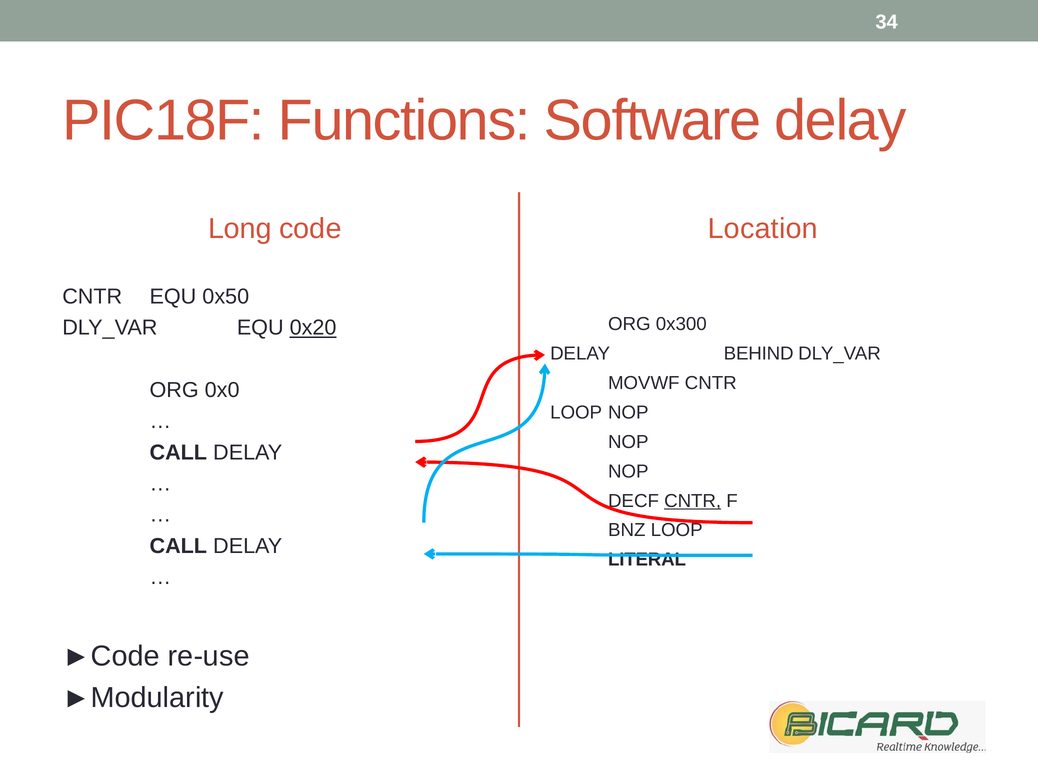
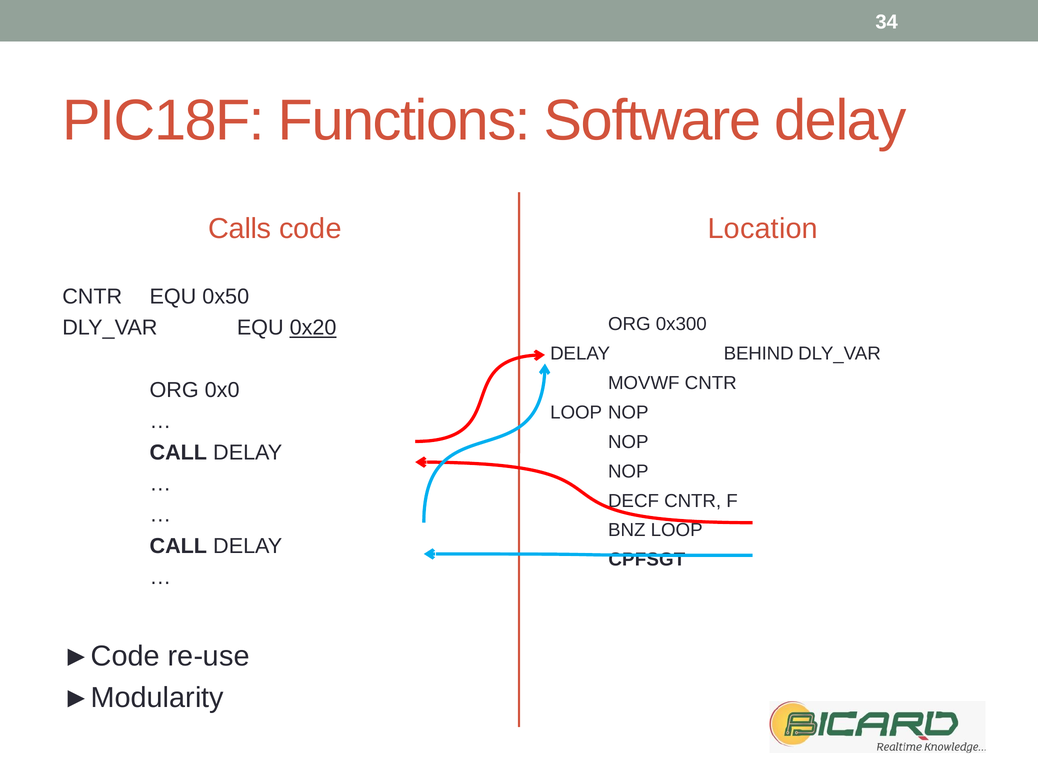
Long: Long -> Calls (240, 229)
CNTR underline: present -> none (693, 501)
LITERAL: LITERAL -> CPFSGT (647, 559)
